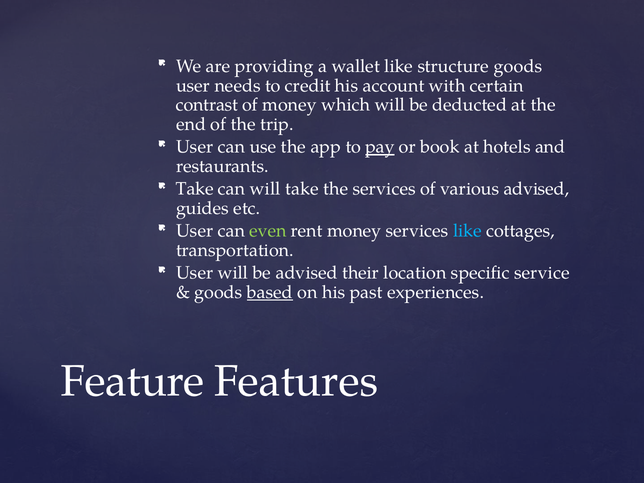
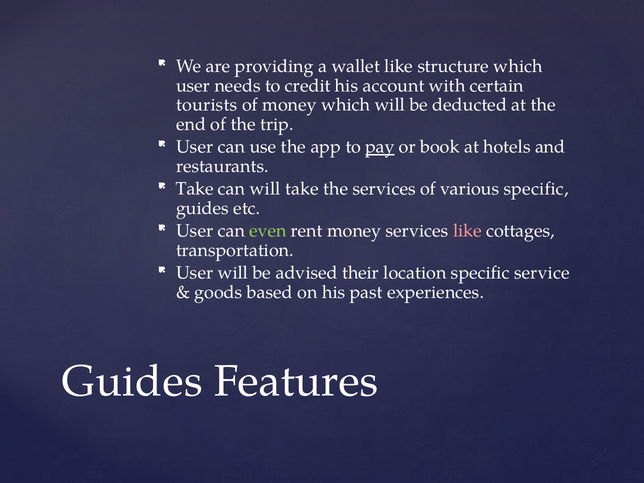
structure goods: goods -> which (518, 66)
contrast: contrast -> tourists (207, 105)
various advised: advised -> specific (536, 189)
like colour: light blue -> pink (468, 231)
based underline: present -> none (270, 292)
Feature: Feature -> Guides (132, 381)
